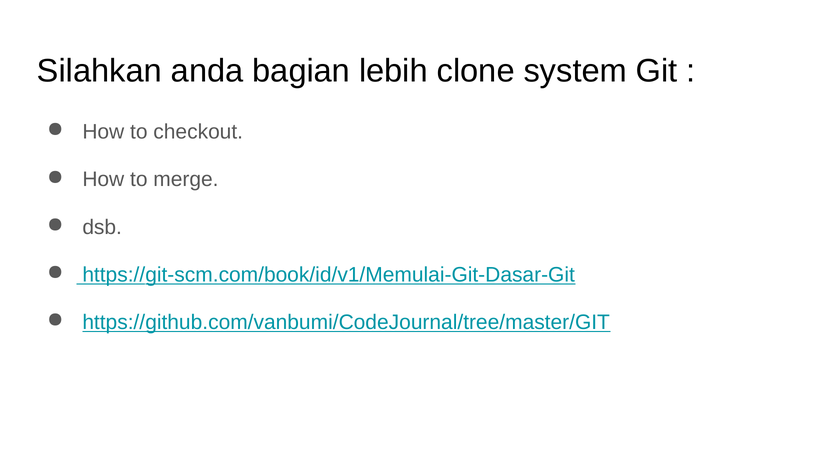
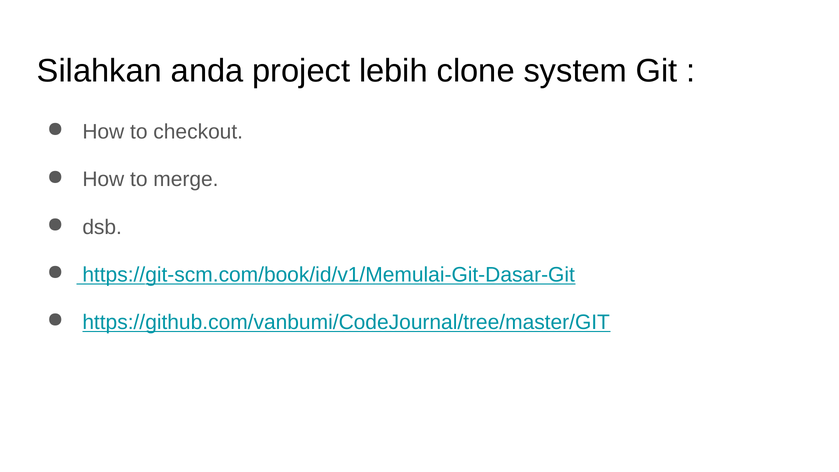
bagian: bagian -> project (301, 71)
